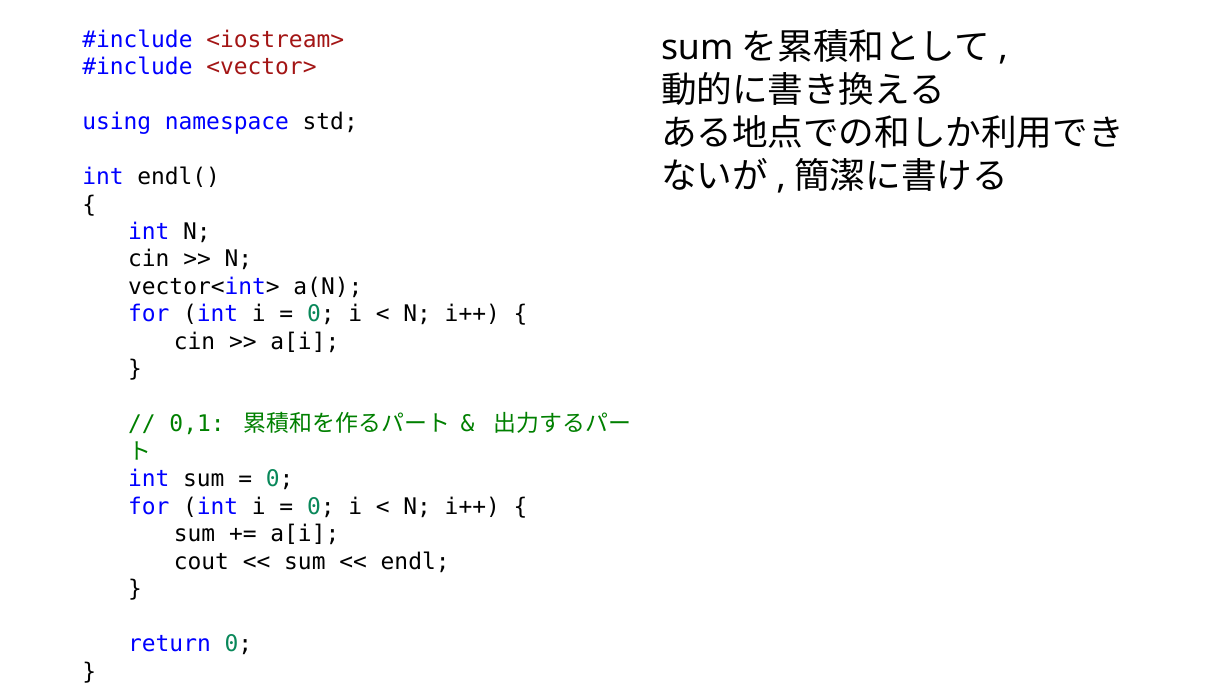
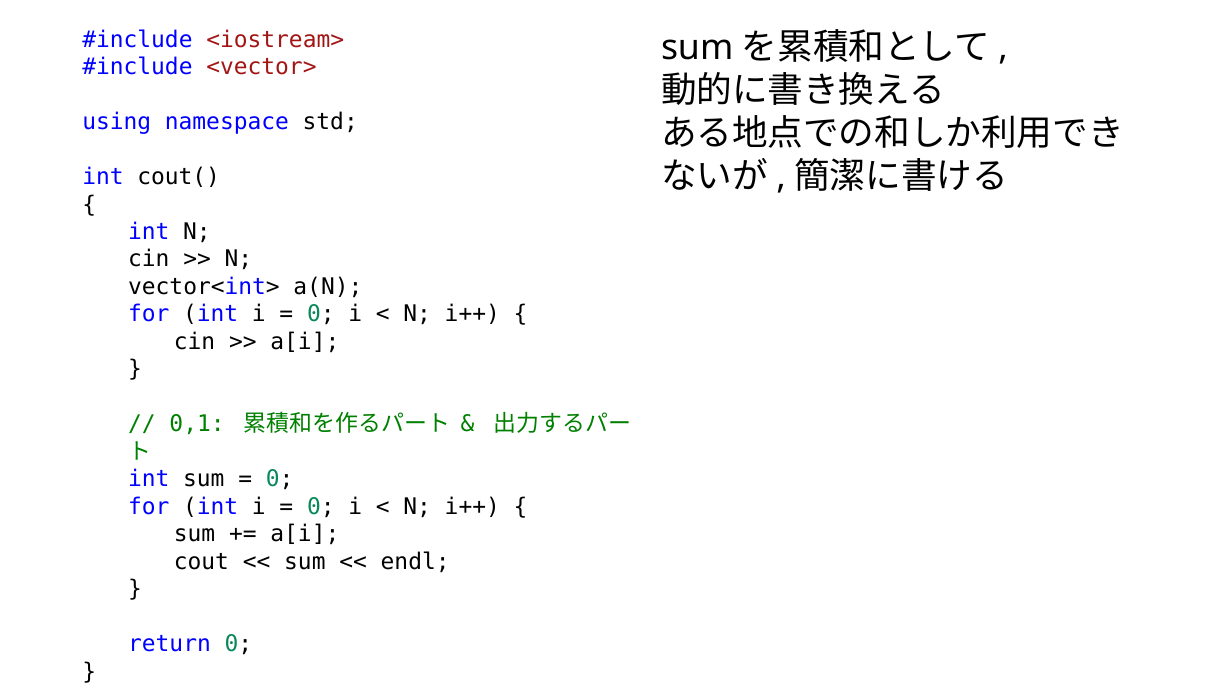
endl(: endl( -> cout( (179, 177)
